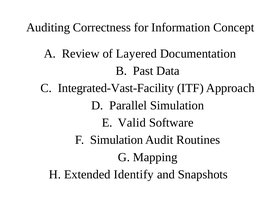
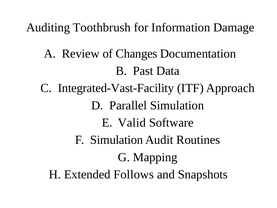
Correctness: Correctness -> Toothbrush (102, 27)
Concept: Concept -> Damage (234, 27)
Layered: Layered -> Changes (137, 53)
Identify: Identify -> Follows (134, 174)
